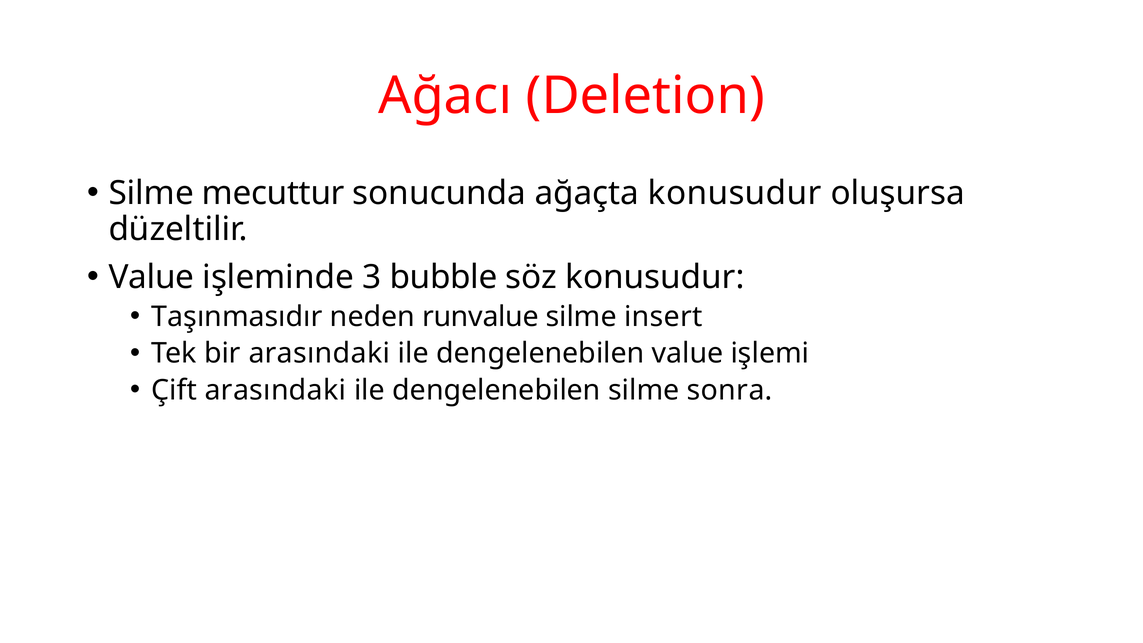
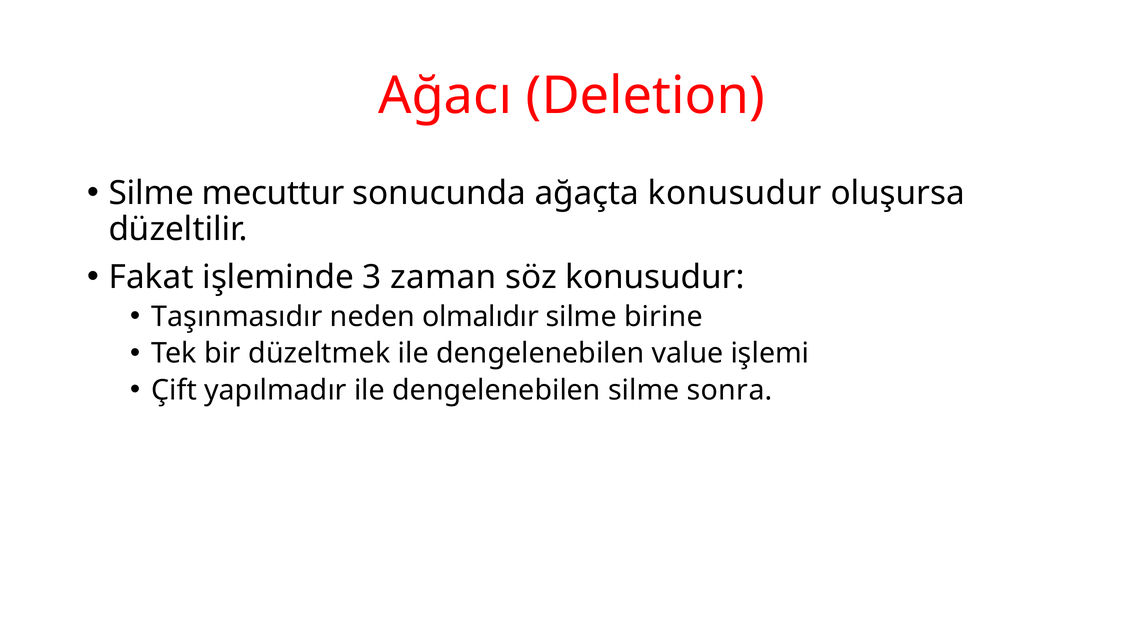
Value: Value -> Fakat (151, 277)
bubble: bubble -> zaman (443, 277)
runvalue: runvalue -> olmalıdır (480, 317)
insert: insert -> birine (663, 317)
bir arasındaki: arasındaki -> düzeltmek (319, 353)
Çift arasındaki: arasındaki -> yapılmadır (276, 390)
